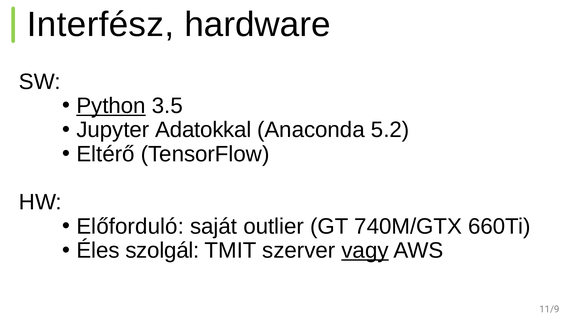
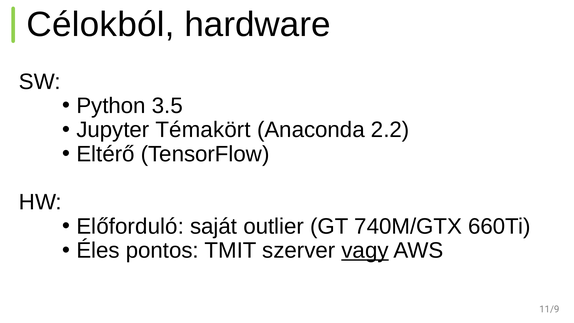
Interfész: Interfész -> Célokból (101, 25)
Python underline: present -> none (111, 106)
Adatokkal: Adatokkal -> Témakört (203, 130)
5.2: 5.2 -> 2.2 (390, 130)
szolgál: szolgál -> pontos (162, 250)
